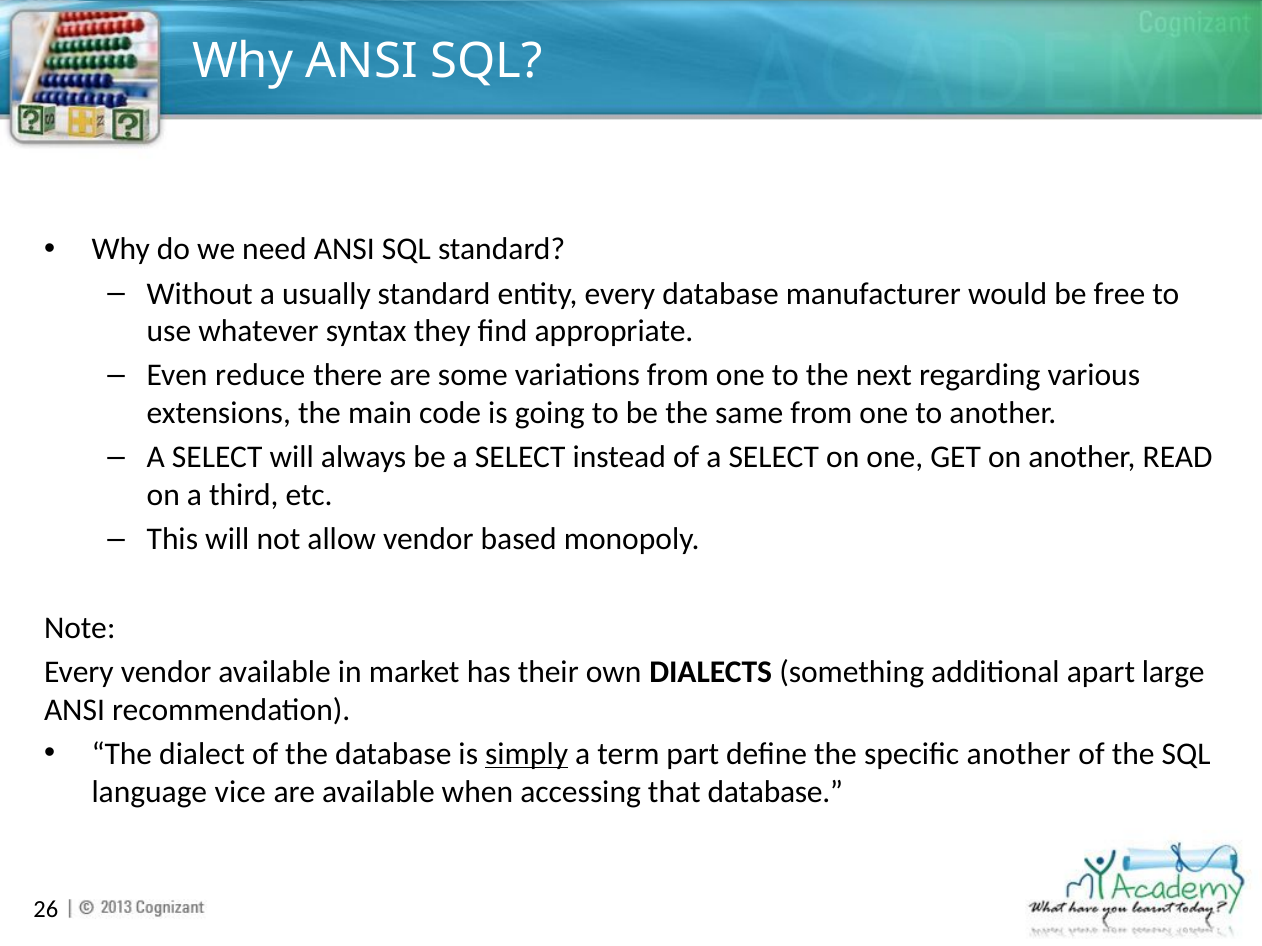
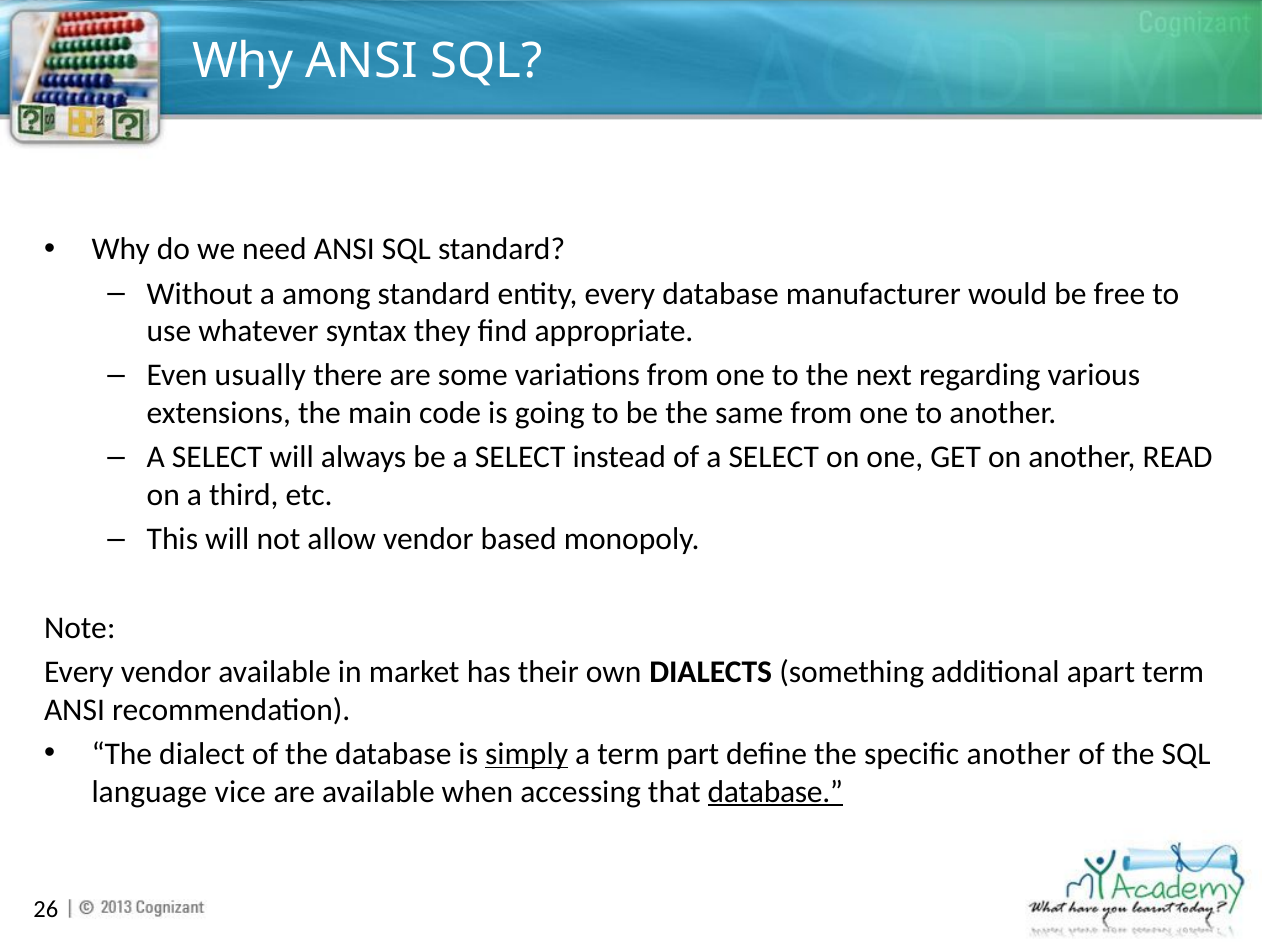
usually: usually -> among (326, 294)
reduce: reduce -> usually (260, 376)
apart large: large -> term (1173, 672)
database underline: none -> present (775, 792)
